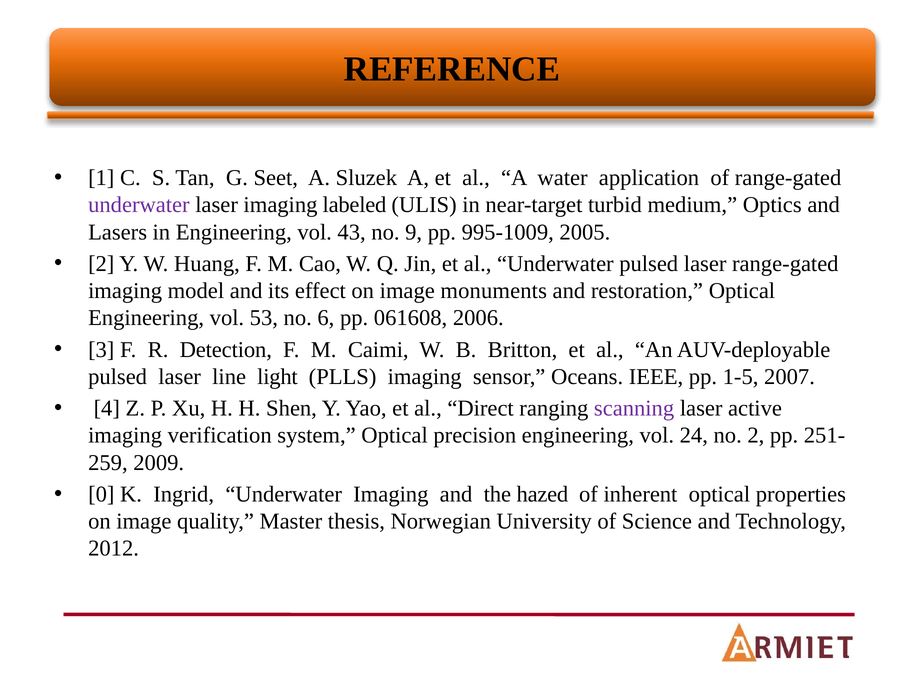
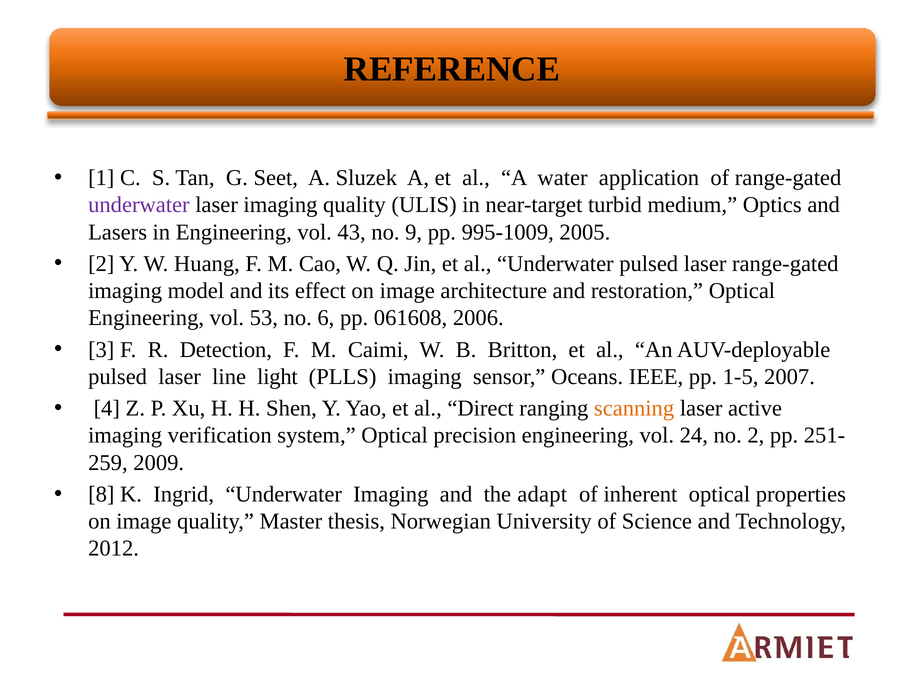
imaging labeled: labeled -> quality (354, 205)
monuments: monuments -> architecture (494, 291)
scanning colour: purple -> orange (634, 408)
0: 0 -> 8 (101, 494)
hazed: hazed -> adapt (542, 494)
